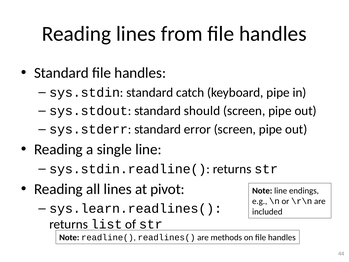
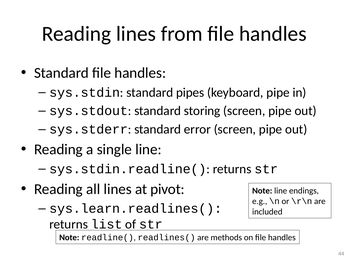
catch: catch -> pipes (190, 92)
should: should -> storing (202, 111)
